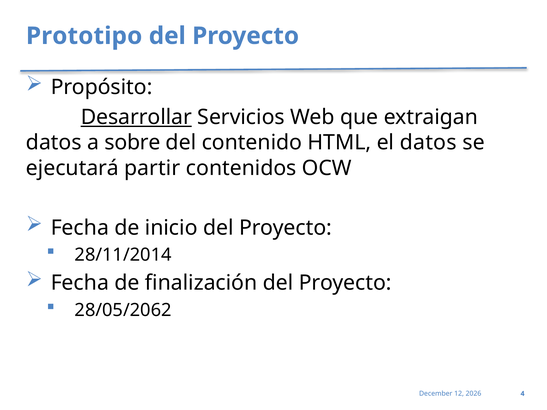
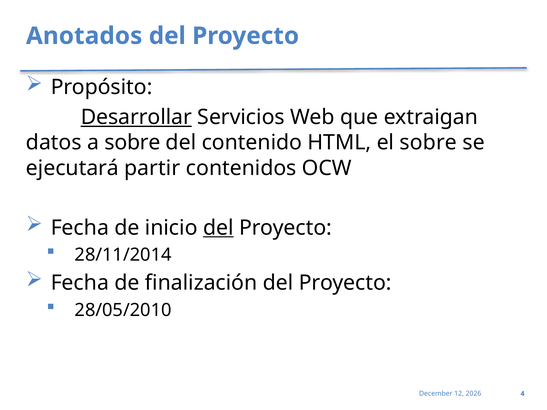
Prototipo: Prototipo -> Anotados (84, 36)
el datos: datos -> sobre (428, 143)
del underline: none -> present (218, 228)
28/05/2062: 28/05/2062 -> 28/05/2010 (123, 310)
